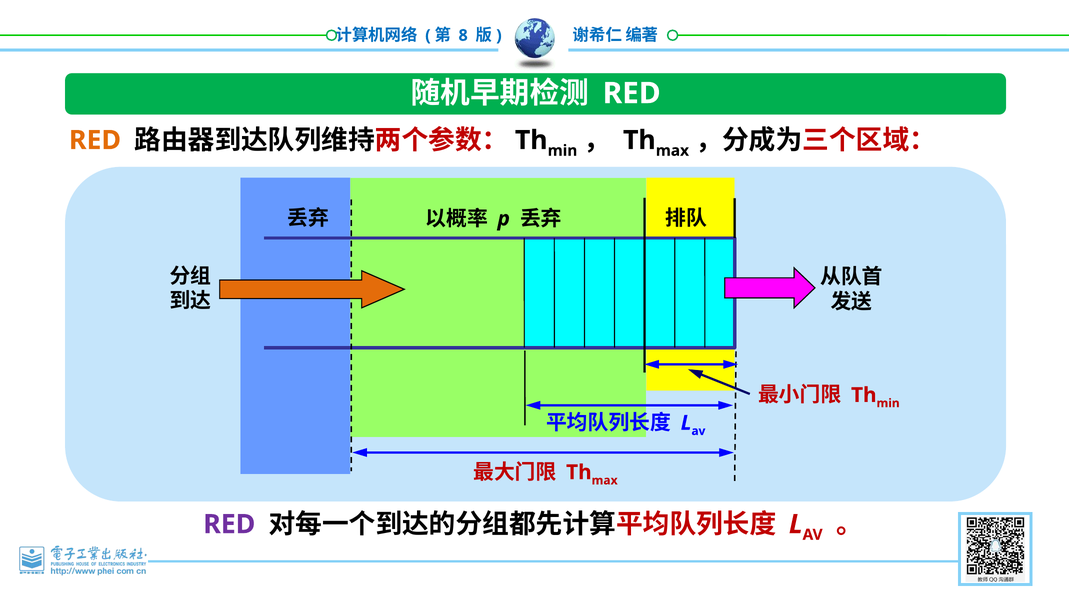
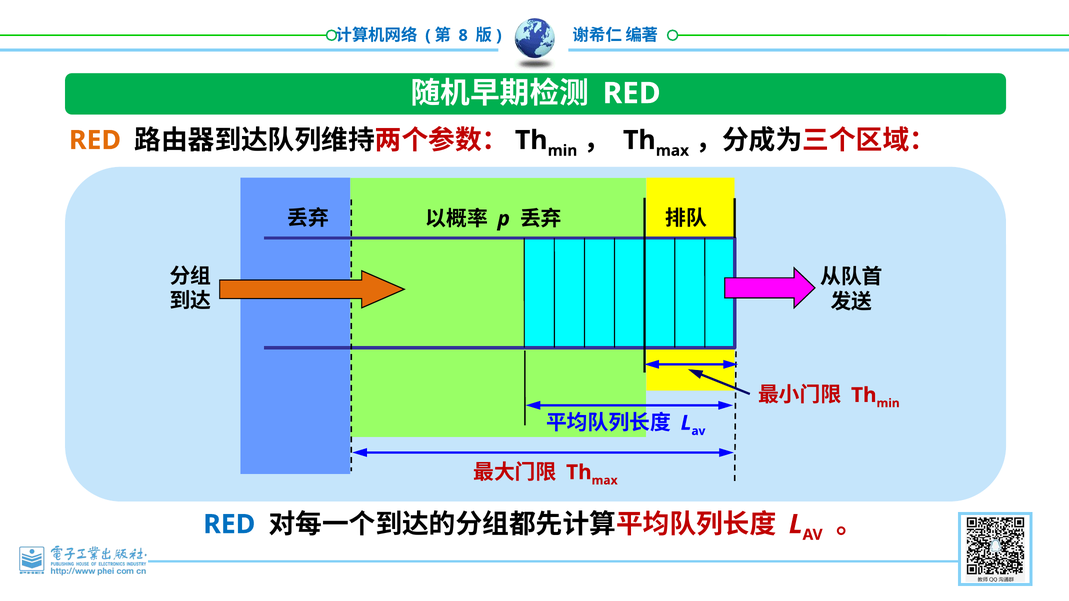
RED colour: purple -> blue (229, 525)
